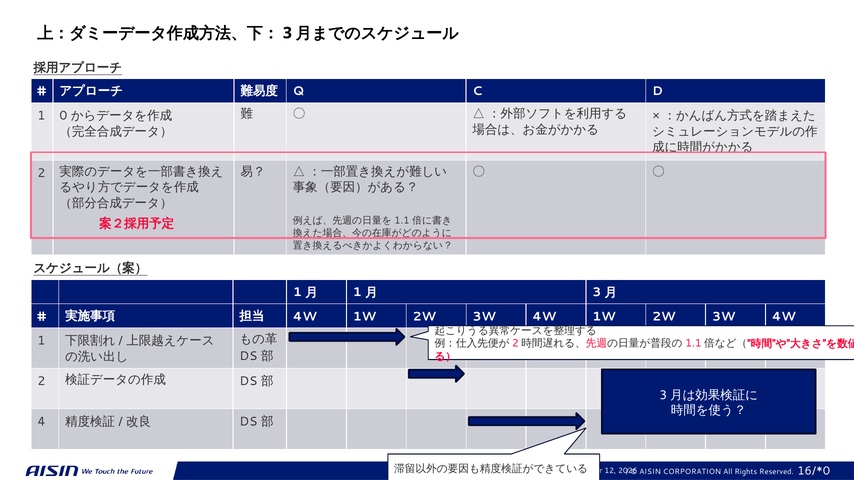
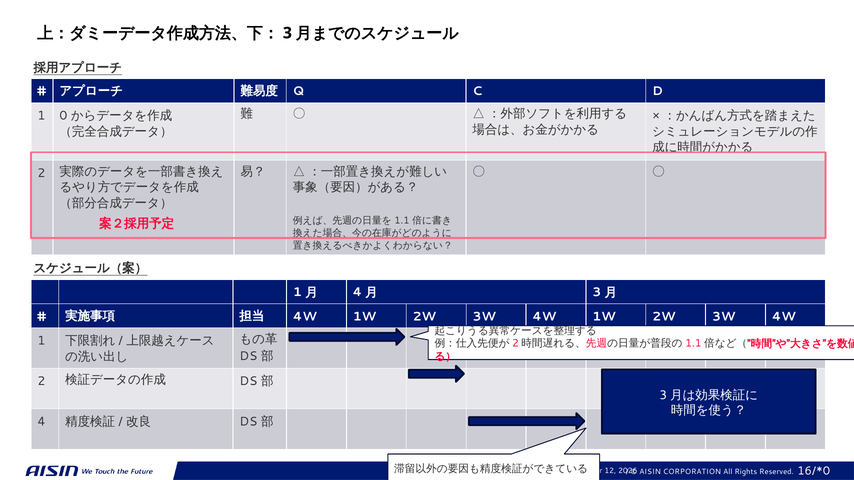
1: 1 -> 4 (357, 292)
